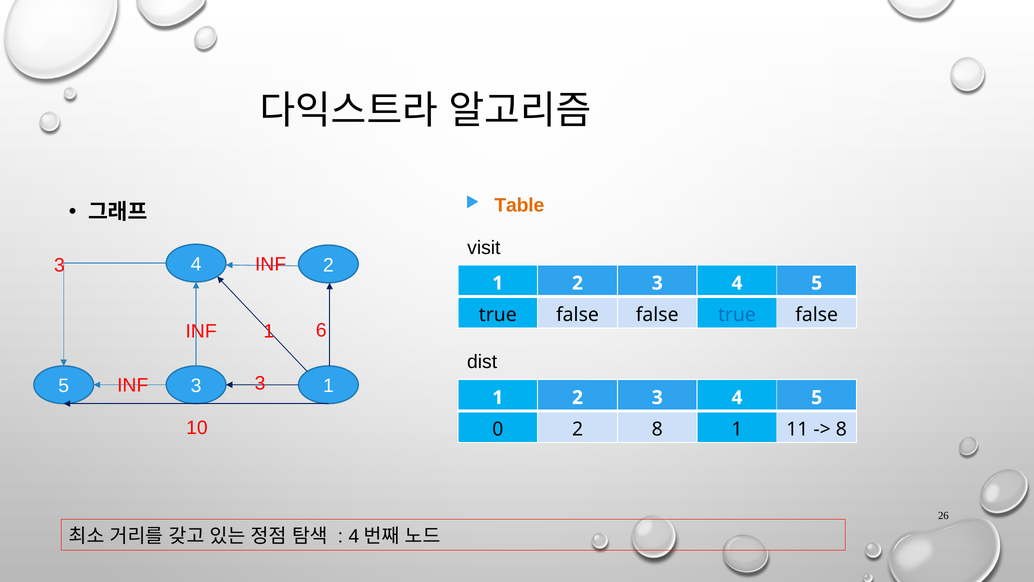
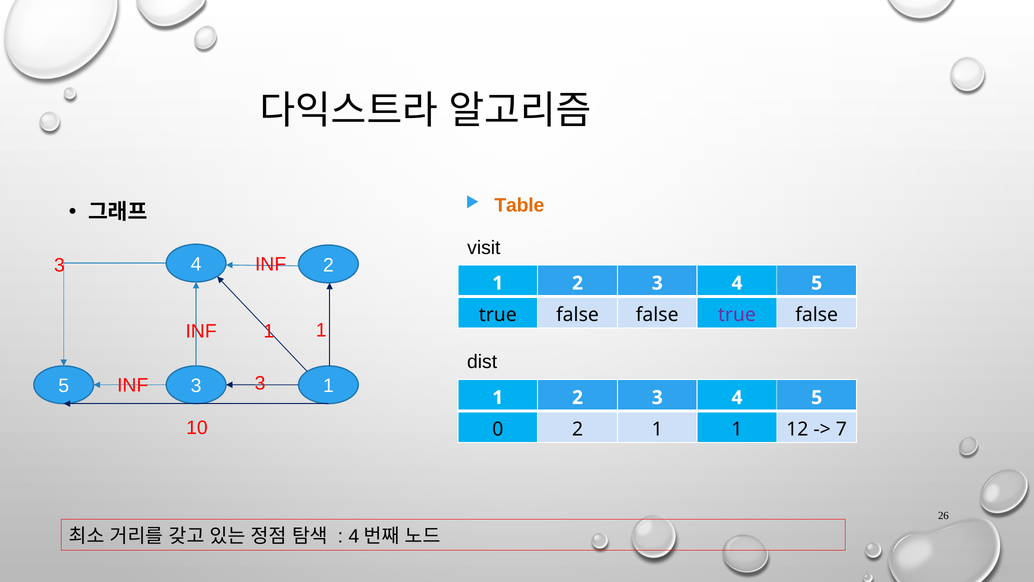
true colour: blue -> purple (737, 314)
6: 6 -> 1 (321, 330)
2 8: 8 -> 1 (657, 429)
11: 11 -> 12 (797, 429)
8: 8 -> 7 (841, 429)
